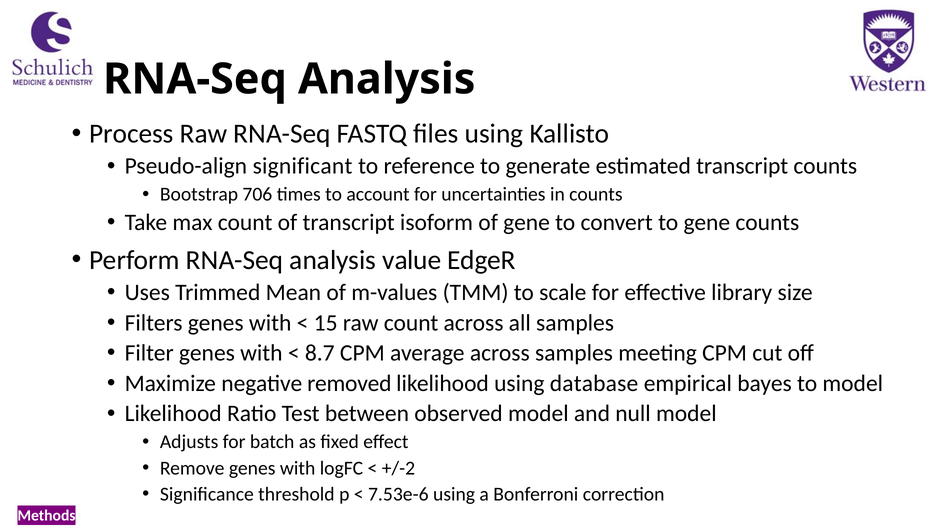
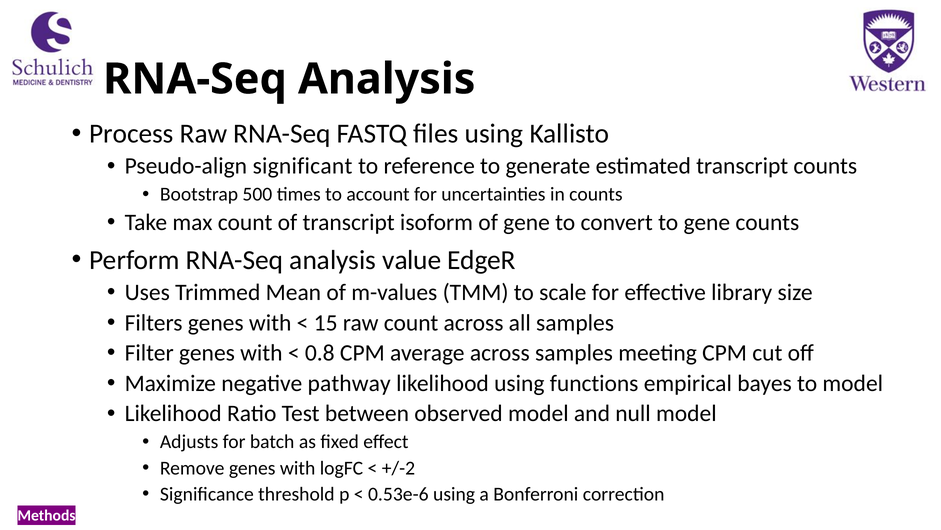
706: 706 -> 500 (257, 194)
8.7: 8.7 -> 0.8 (320, 353)
removed: removed -> pathway (349, 383)
database: database -> functions (594, 383)
7.53e-6: 7.53e-6 -> 0.53e-6 (398, 494)
